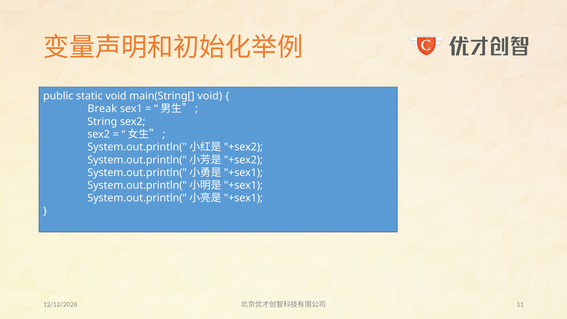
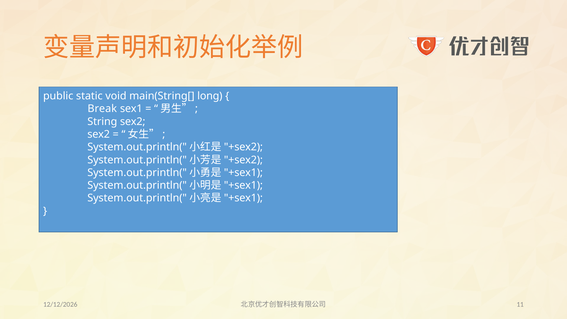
main(String[ void: void -> long (210, 96)
